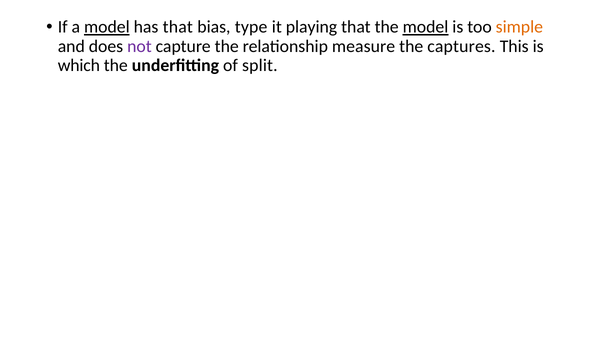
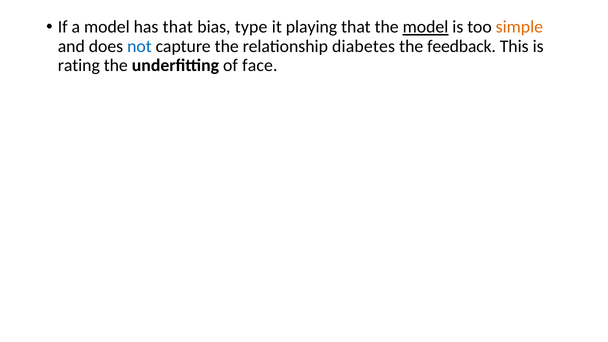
model underline: present -> none (107, 27)
not colour: purple -> blue (139, 46)
measure: measure -> diabetes (363, 46)
captures: captures -> feedback (462, 46)
which: which -> rating (79, 65)
split: split -> face (260, 65)
